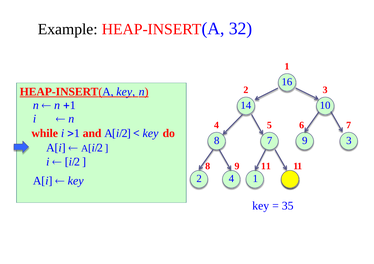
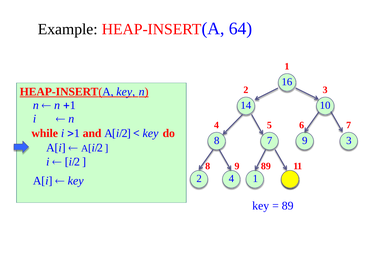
32: 32 -> 64 (241, 29)
9 11: 11 -> 89 (266, 166)
35: 35 -> 89 (288, 206)
